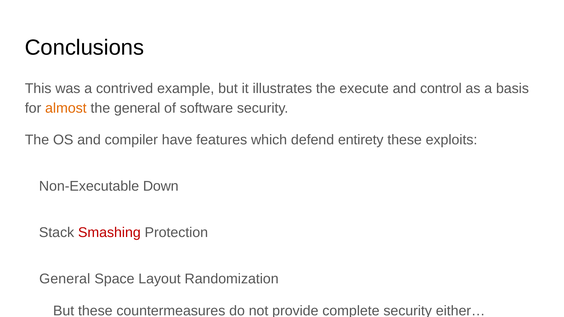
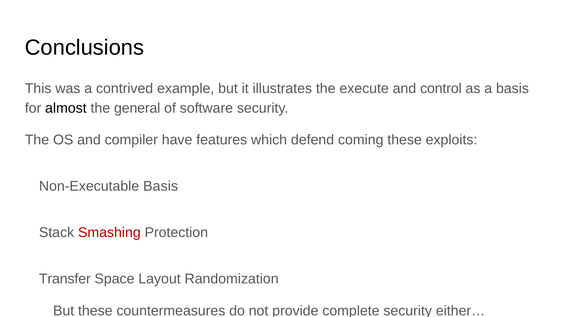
almost colour: orange -> black (66, 108)
entirety: entirety -> coming (361, 140)
Non-Executable Down: Down -> Basis (161, 186)
General: General -> Transfer (65, 279)
